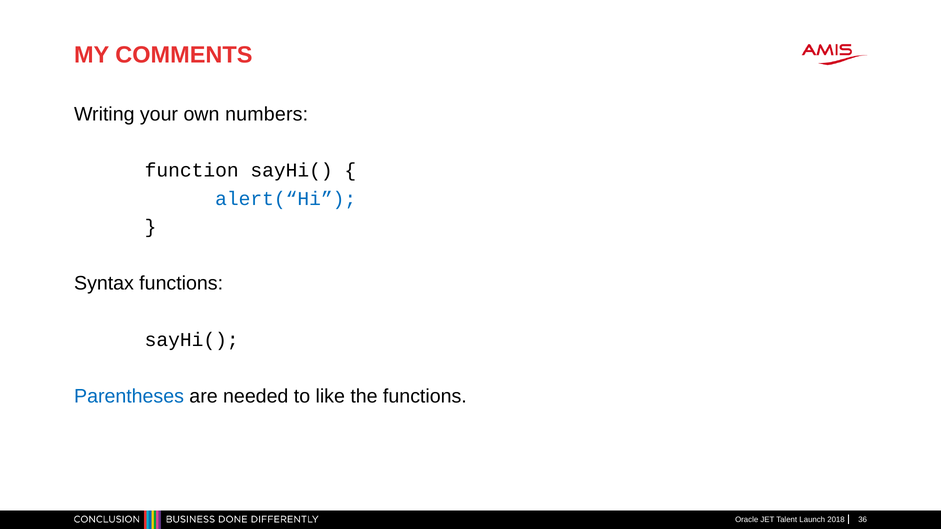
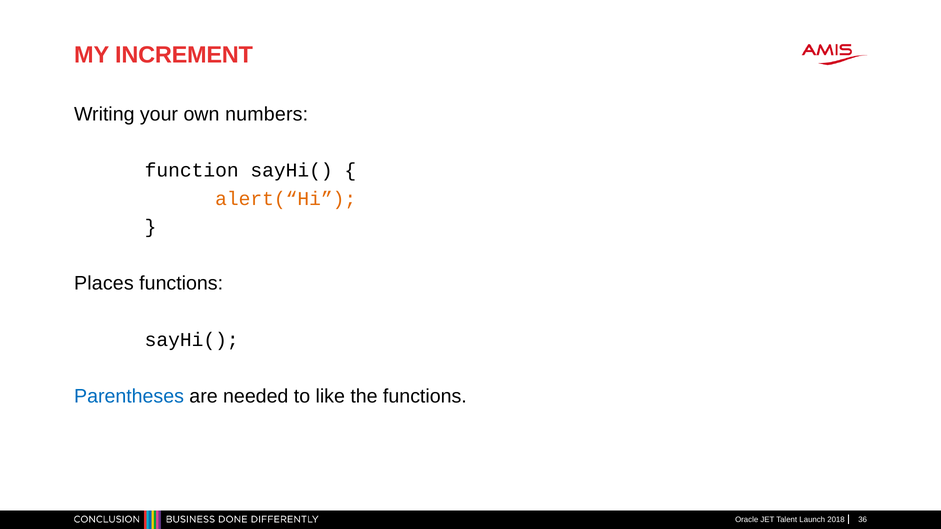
COMMENTS: COMMENTS -> INCREMENT (184, 55)
alert(“Hi colour: blue -> orange (286, 199)
Syntax: Syntax -> Places (104, 284)
